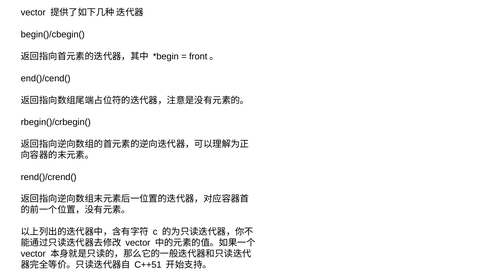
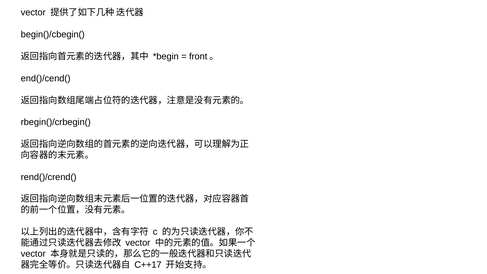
C++51: C++51 -> C++17 (148, 265)
